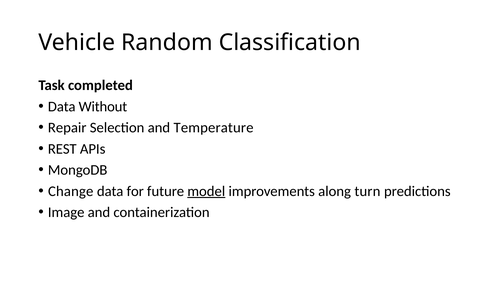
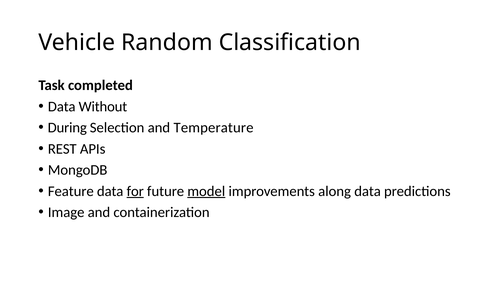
Repair: Repair -> During (67, 127)
Change: Change -> Feature (71, 191)
for underline: none -> present (135, 191)
along turn: turn -> data (368, 191)
